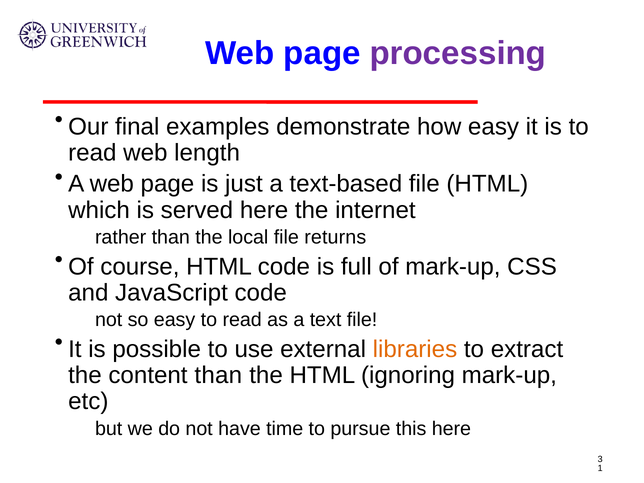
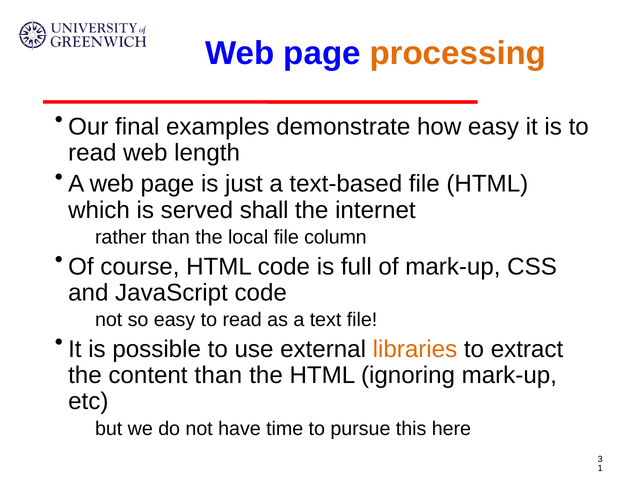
processing colour: purple -> orange (458, 53)
served here: here -> shall (264, 210)
returns: returns -> column (335, 237)
